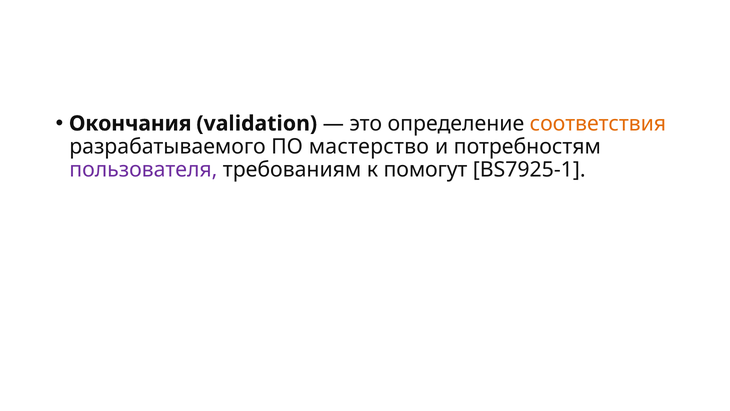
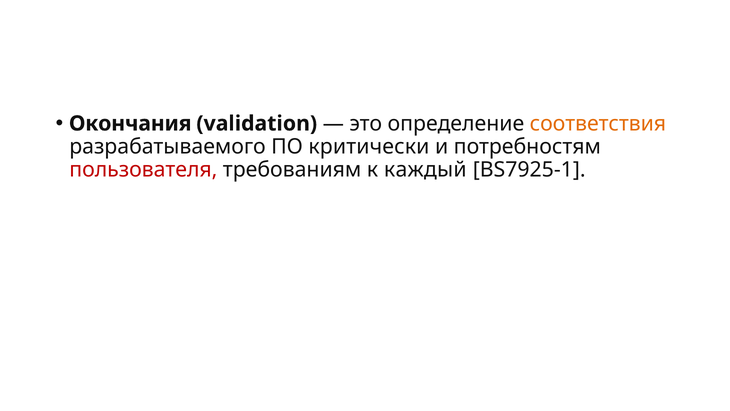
мастерство: мастерство -> критически (369, 146)
пользователя colour: purple -> red (143, 169)
помогут: помогут -> каждый (425, 169)
